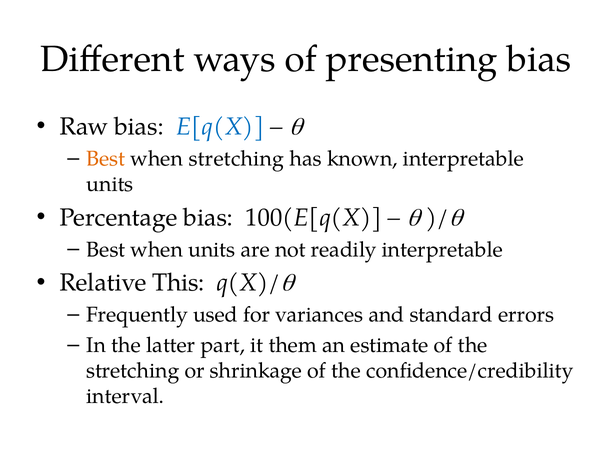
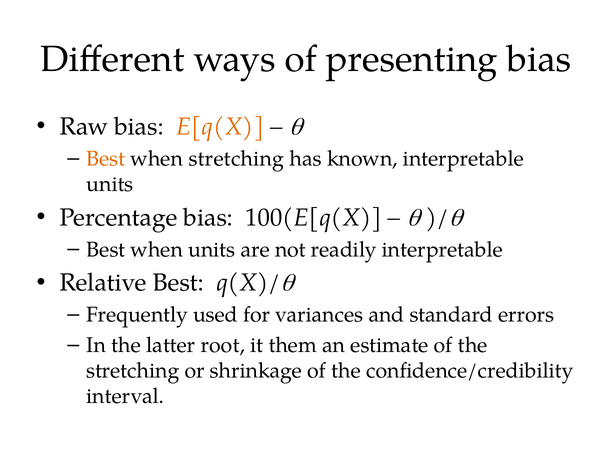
E[q(X colour: blue -> orange (220, 127)
Relative This: This -> Best (178, 283)
part: part -> root (223, 345)
